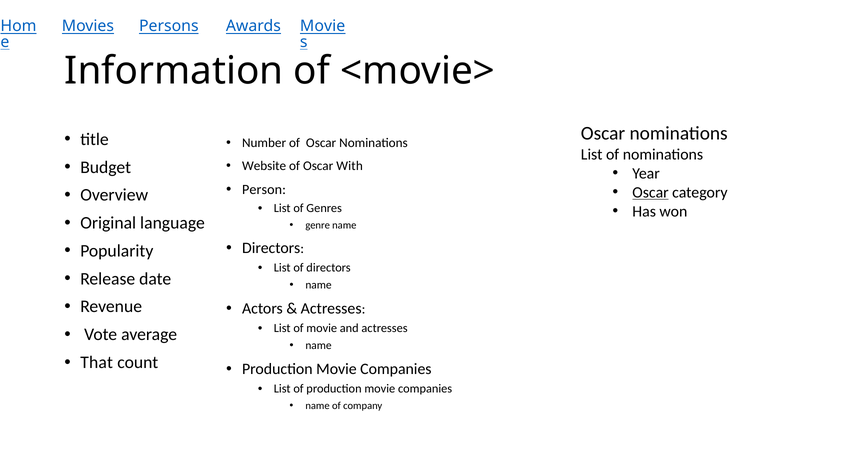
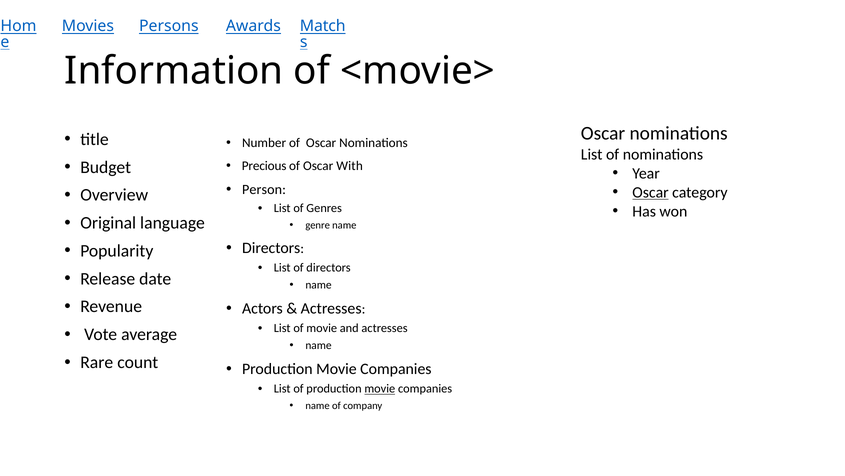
Awards Movie: Movie -> Match (323, 26)
Website: Website -> Precious (264, 166)
That: That -> Rare (97, 362)
movie underline: none -> present (380, 388)
